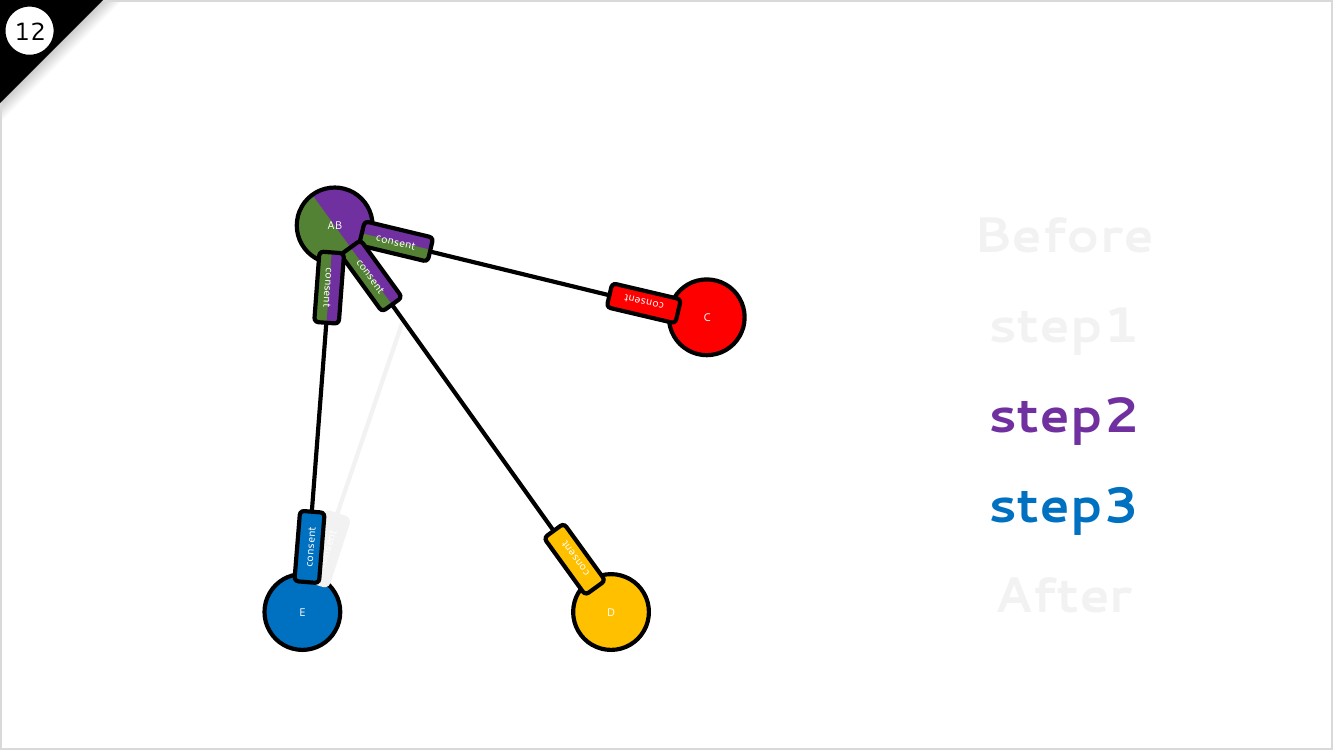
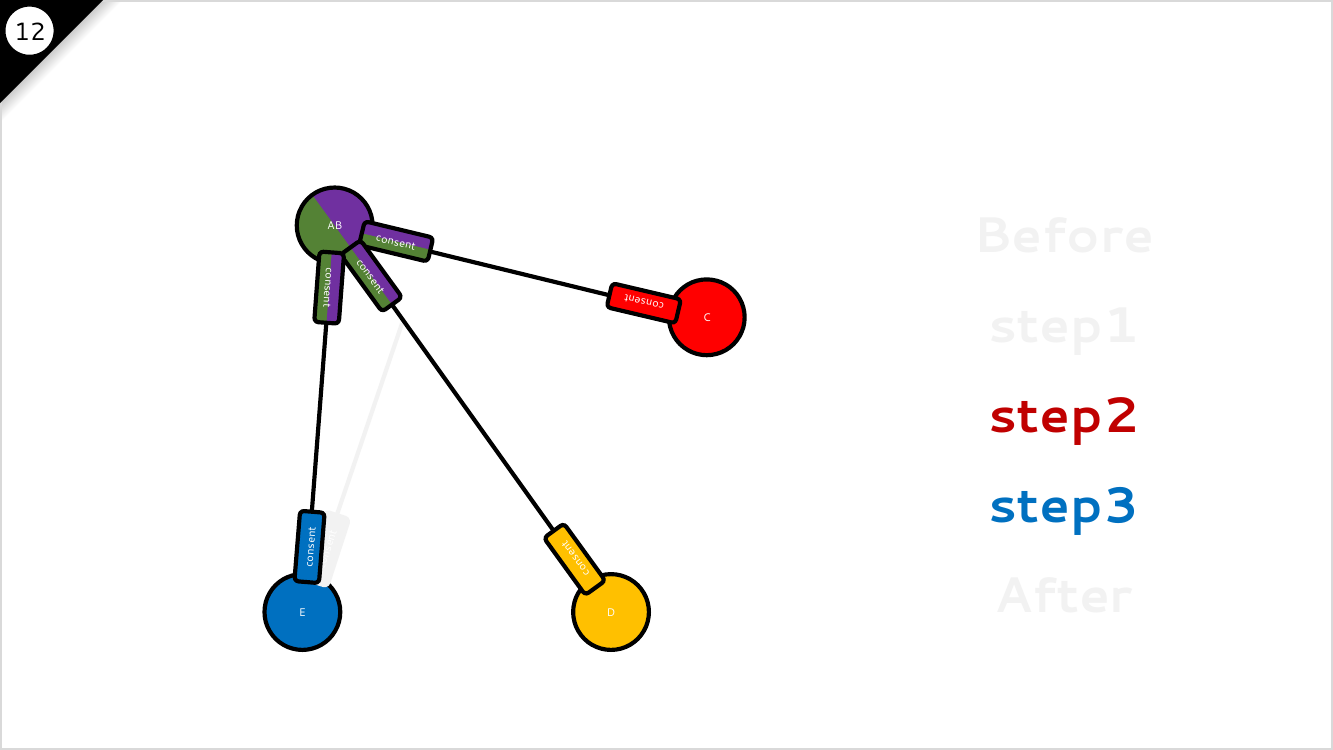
step2 colour: purple -> red (1064, 415)
